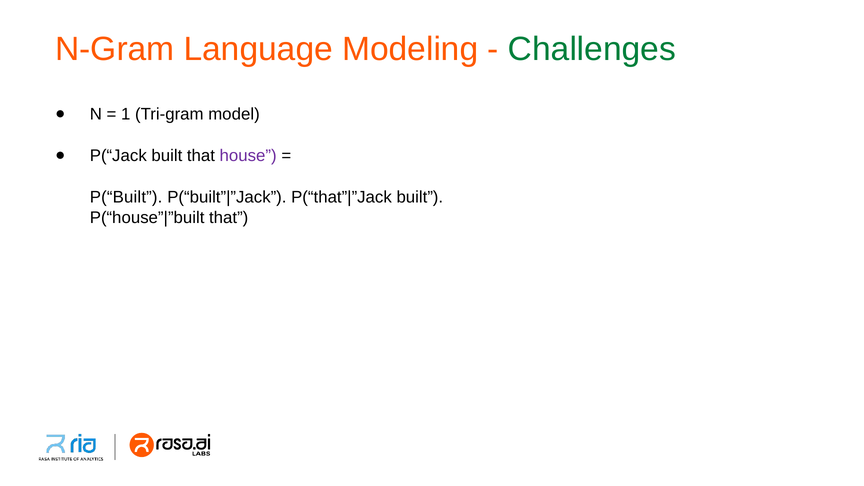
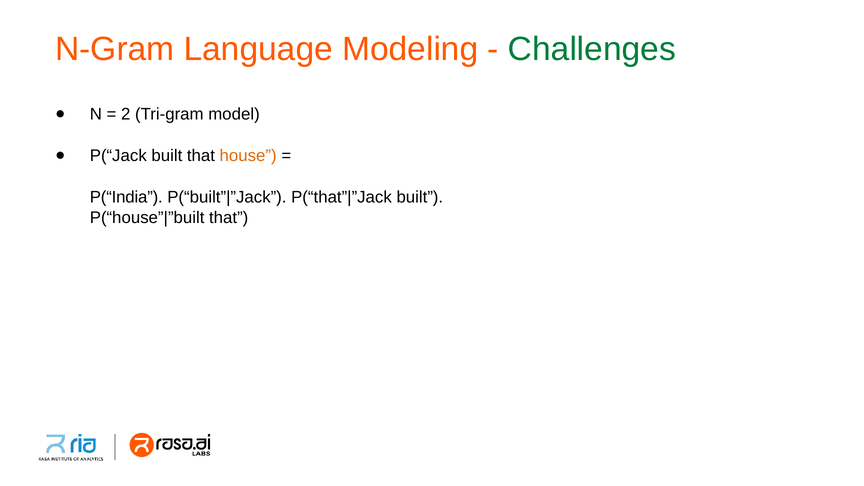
1: 1 -> 2 (126, 114)
house colour: purple -> orange (248, 156)
P(“Built: P(“Built -> P(“India (126, 197)
